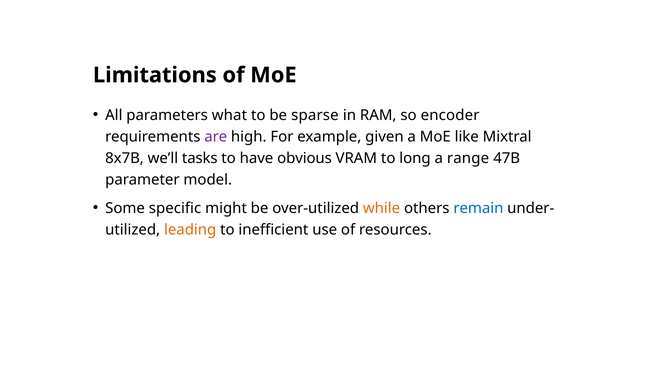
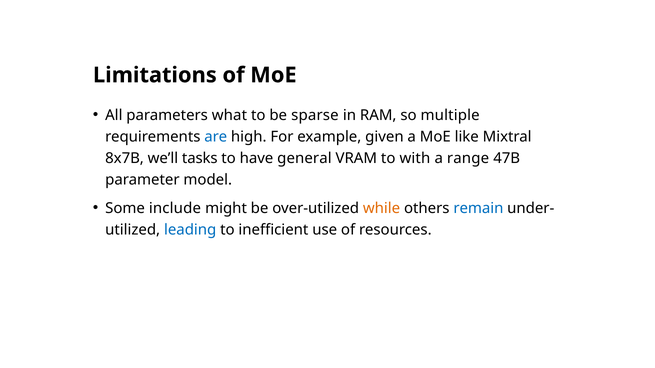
encoder: encoder -> multiple (450, 115)
are colour: purple -> blue (216, 137)
obvious: obvious -> general (304, 159)
long: long -> with (415, 159)
specific: specific -> include (175, 209)
leading colour: orange -> blue (190, 230)
